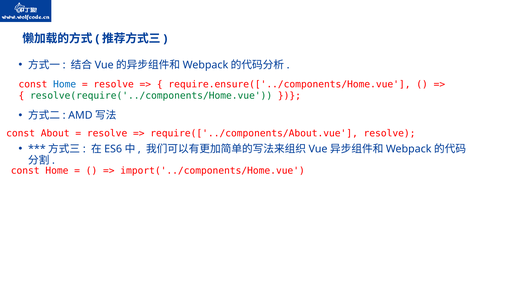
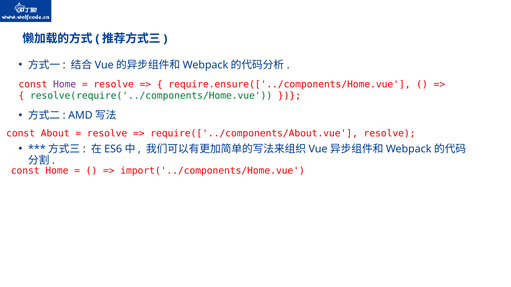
Home colour: blue -> purple (65, 84)
